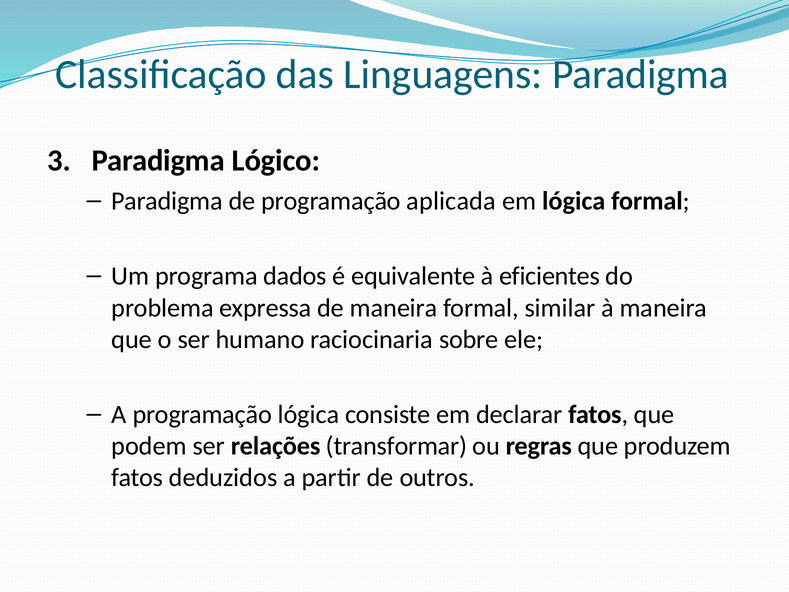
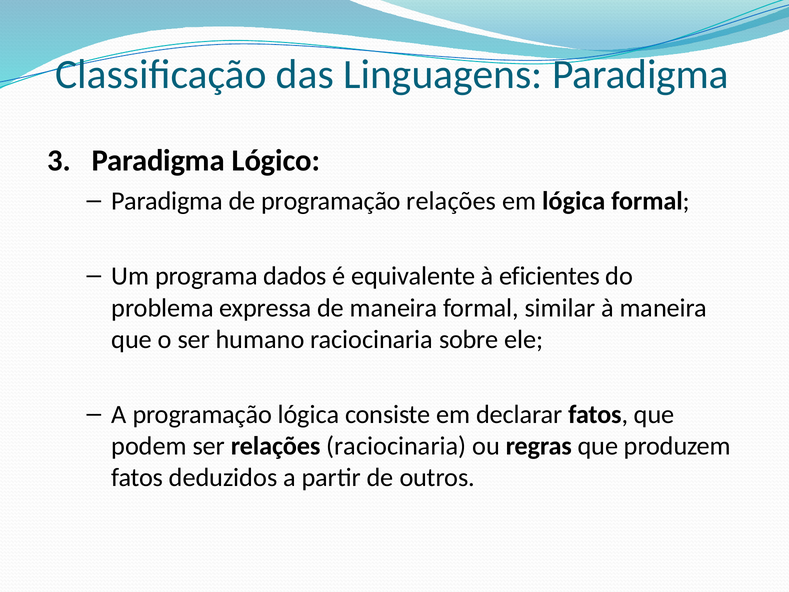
programação aplicada: aplicada -> relações (451, 201)
relações transformar: transformar -> raciocinaria (396, 446)
